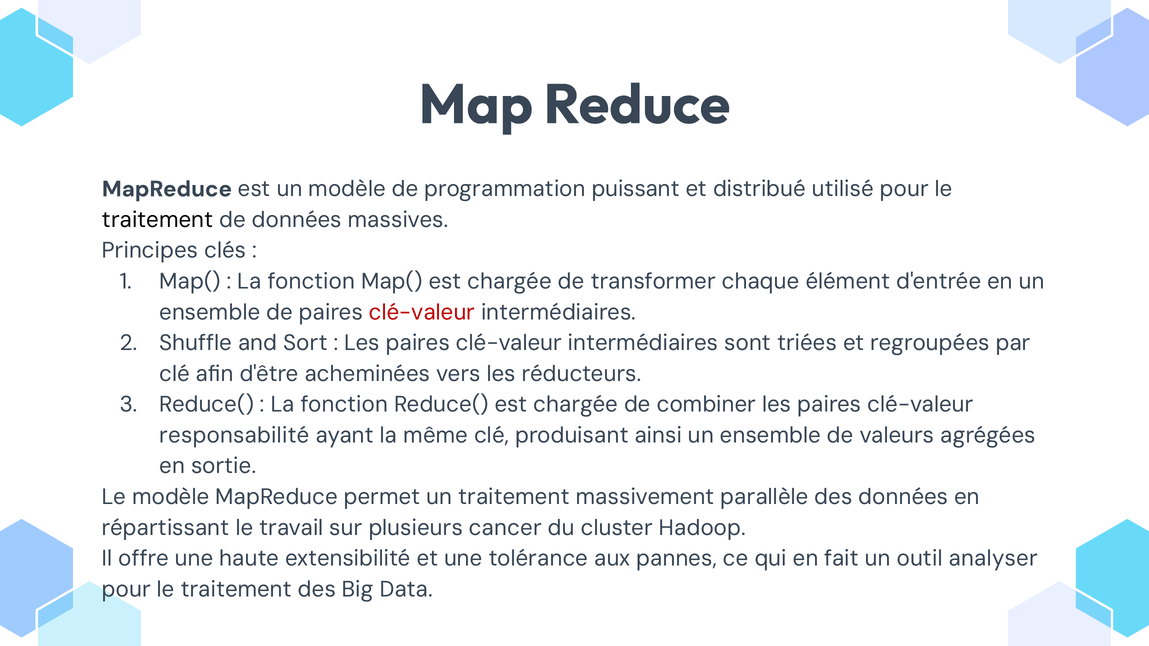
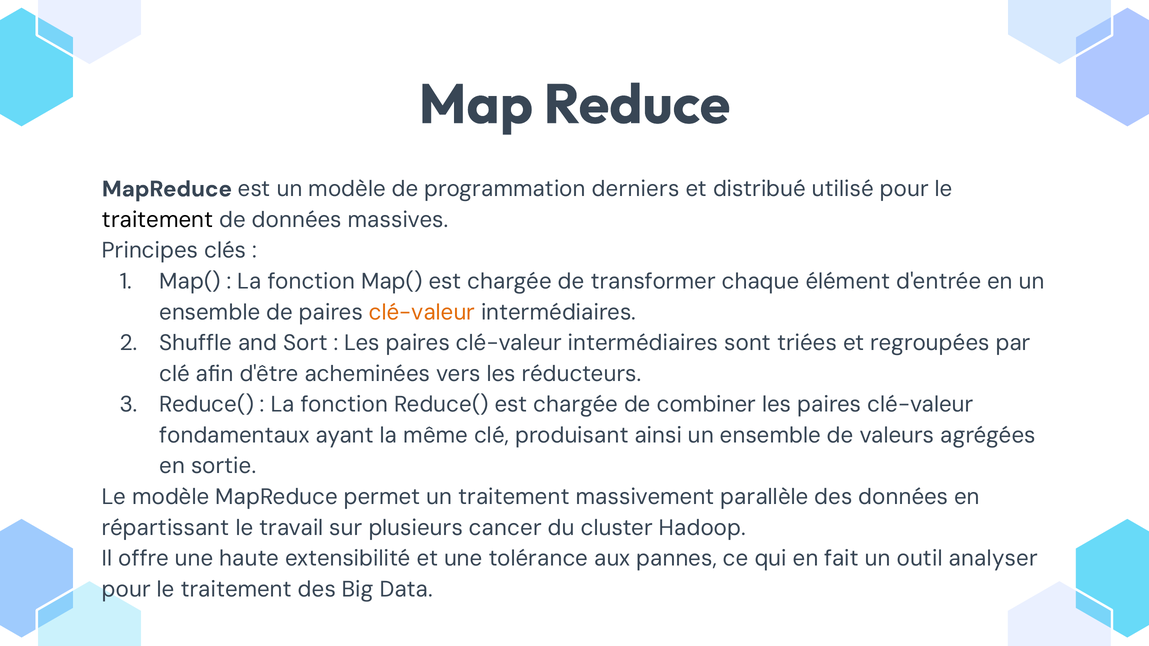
puissant: puissant -> derniers (636, 189)
clé-valeur colour: red -> orange (422, 312)
responsabilité: responsabilité -> fondamentaux (235, 436)
